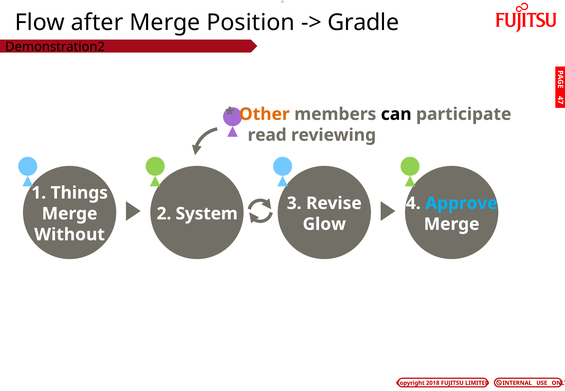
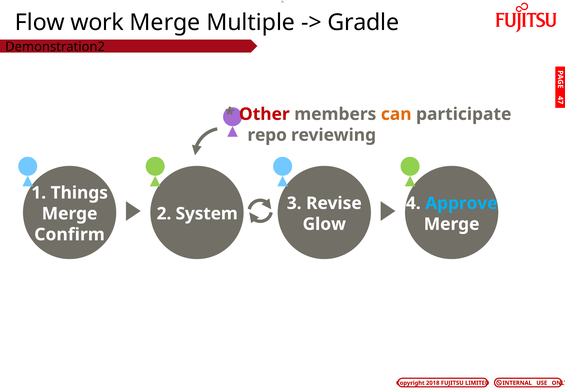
after: after -> work (97, 23)
Position: Position -> Multiple (251, 23)
Other colour: orange -> red (264, 114)
can colour: black -> orange (396, 114)
read: read -> repo (267, 135)
Without: Without -> Confirm (70, 235)
